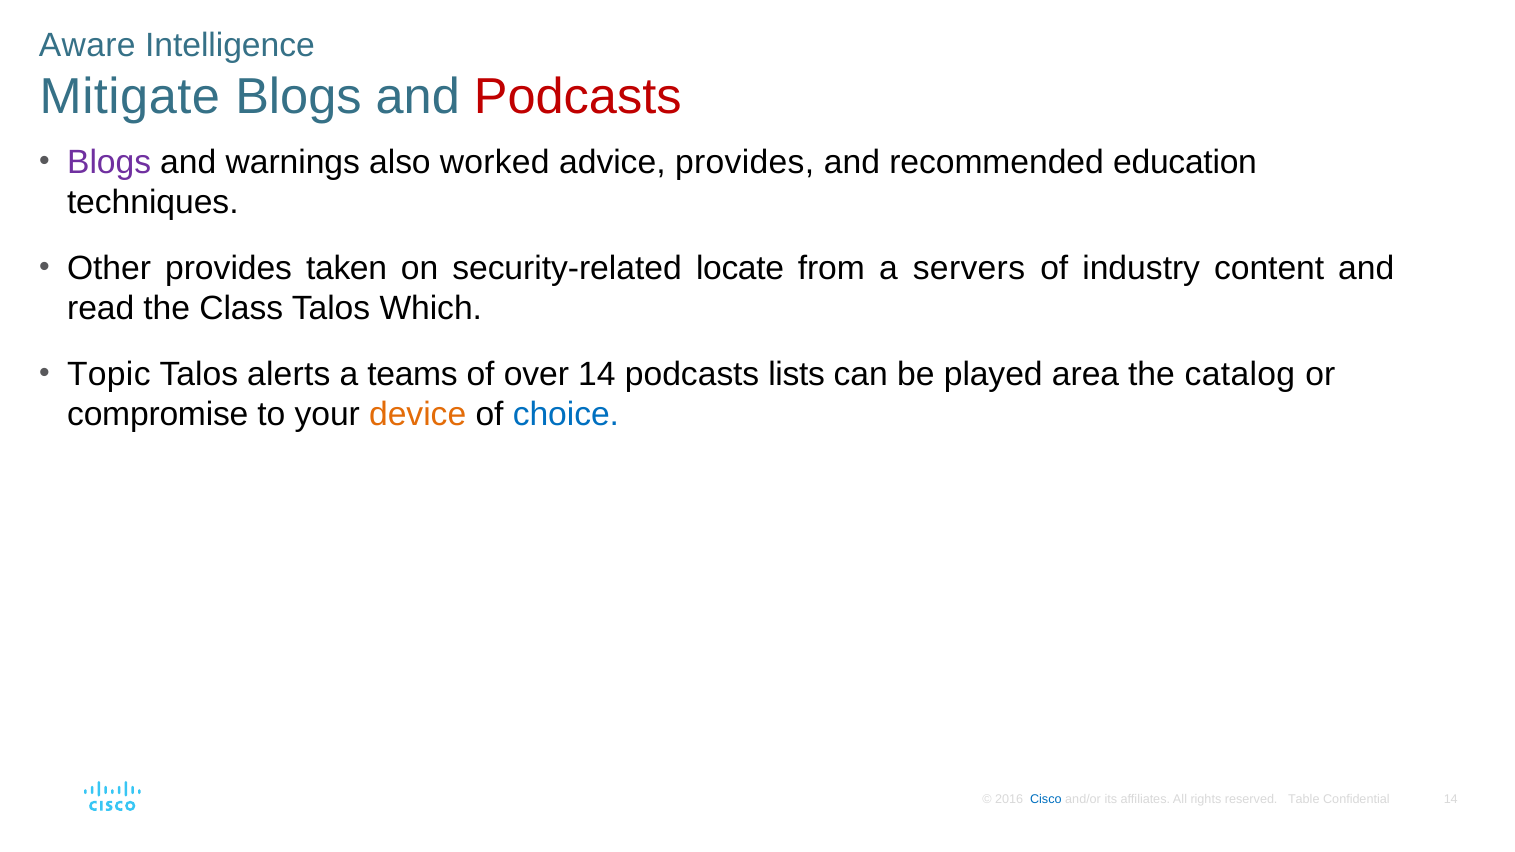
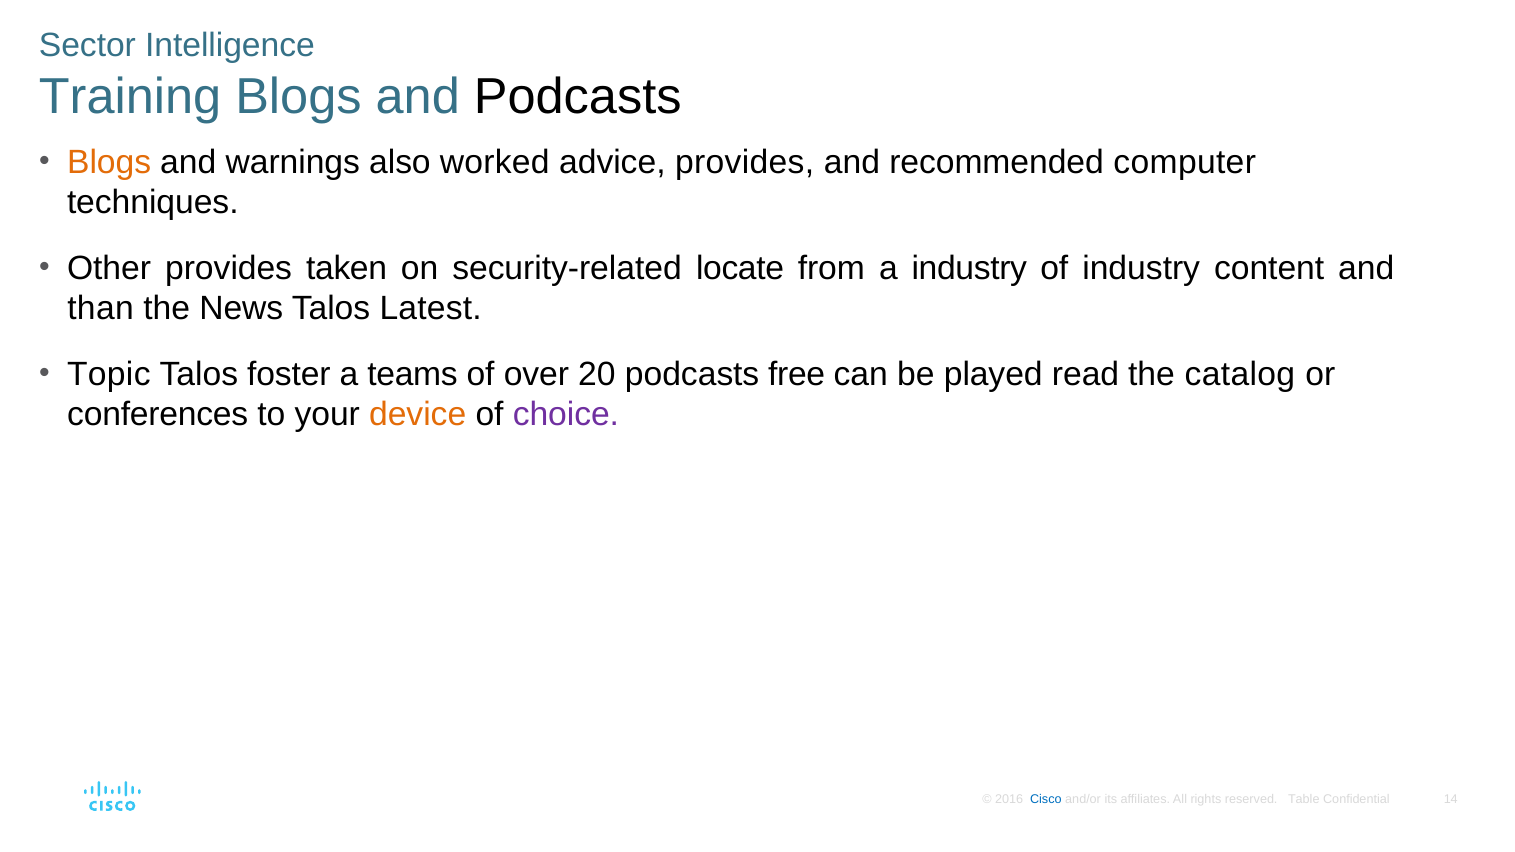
Aware: Aware -> Sector (87, 45)
Mitigate: Mitigate -> Training (130, 97)
Podcasts colour: red -> black (578, 97)
Blogs colour: purple -> orange (109, 162)
education: education -> computer (1185, 162)
a servers: servers -> industry (969, 269)
read: read -> than (101, 309)
Class: Class -> News (241, 309)
Which: Which -> Latest (431, 309)
alerts: alerts -> foster (289, 375)
over 14: 14 -> 20 (597, 375)
lists: lists -> free (797, 375)
area: area -> read (1086, 375)
compromise: compromise -> conferences (158, 415)
choice colour: blue -> purple (566, 415)
